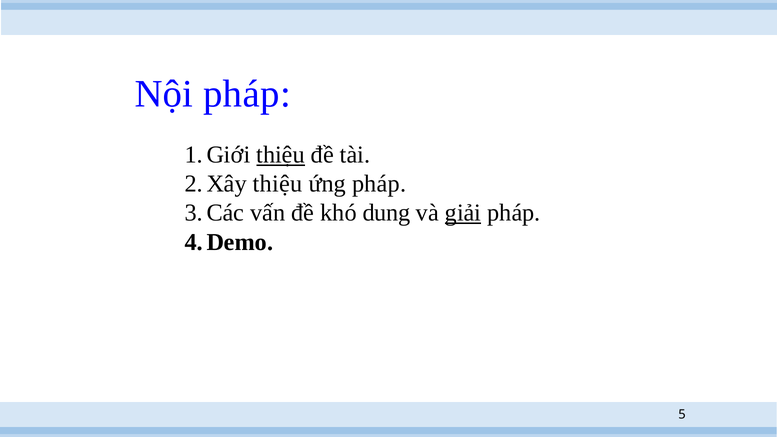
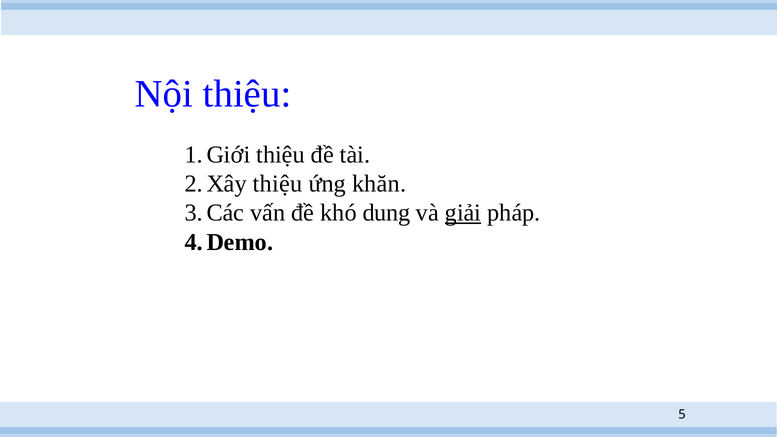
Nội pháp: pháp -> thiệu (247, 94)
thiệu underline: present -> none (281, 155)
ứng pháp: pháp -> khăn (379, 184)
